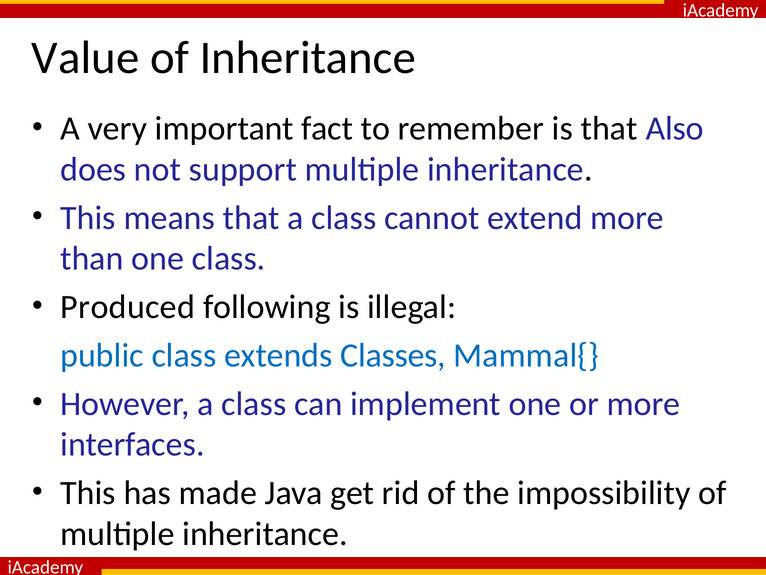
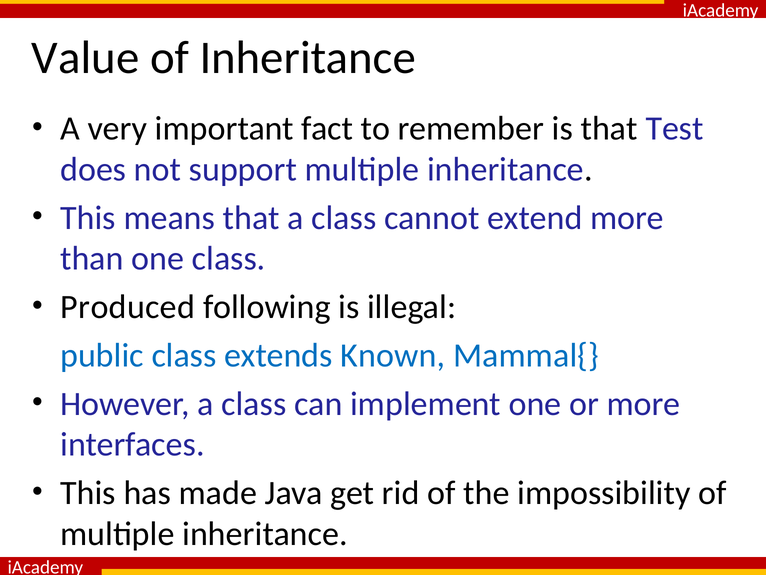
Also: Also -> Test (675, 128)
Classes: Classes -> Known (393, 355)
